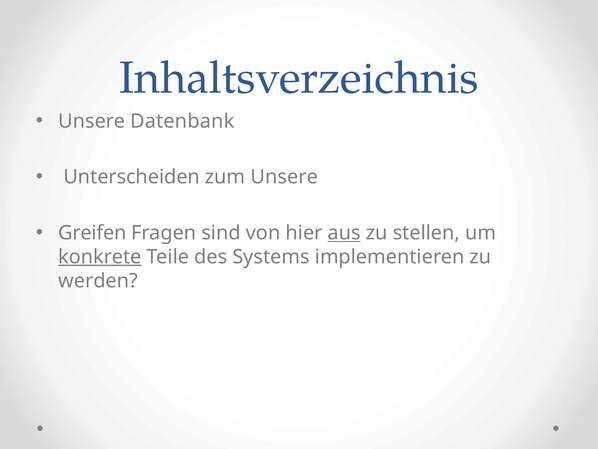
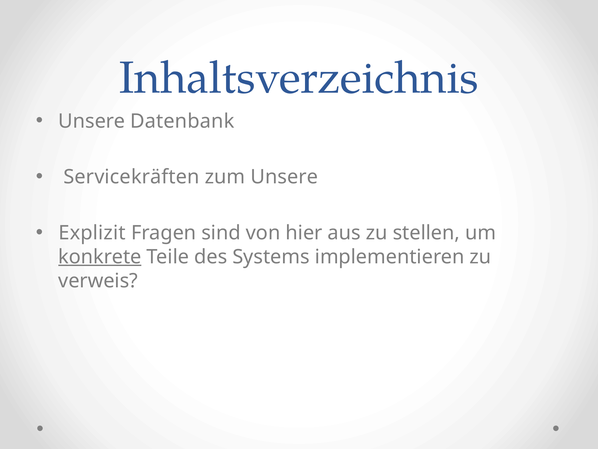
Unterscheiden: Unterscheiden -> Servicekräften (132, 177)
Greifen: Greifen -> Explizit (92, 233)
aus underline: present -> none (344, 233)
werden: werden -> verweis (98, 280)
